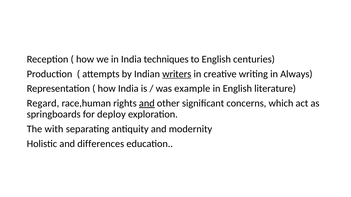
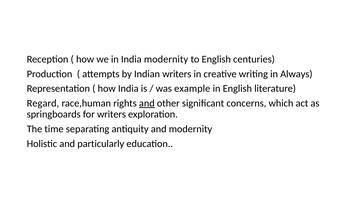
India techniques: techniques -> modernity (166, 59)
writers underline: present -> none (177, 74)
for deploy: deploy -> writers (111, 115)
with: with -> time (54, 129)
differences: differences -> particularly (101, 144)
